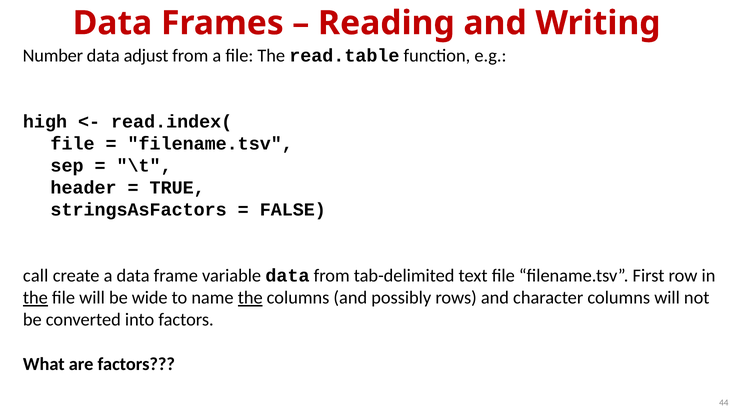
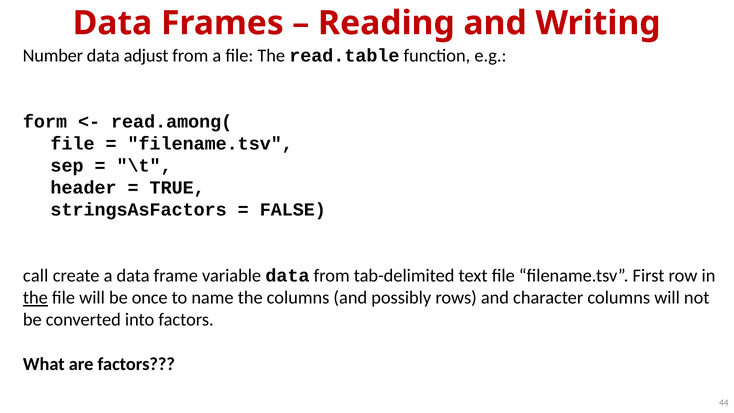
high: high -> form (45, 122)
read.index(: read.index( -> read.among( (172, 122)
wide: wide -> once (150, 298)
the underline: present -> none (250, 298)
